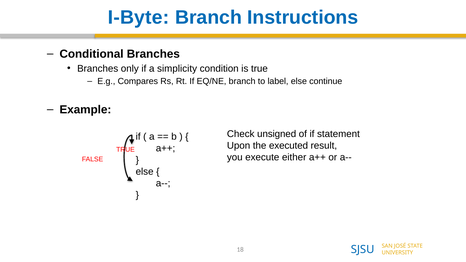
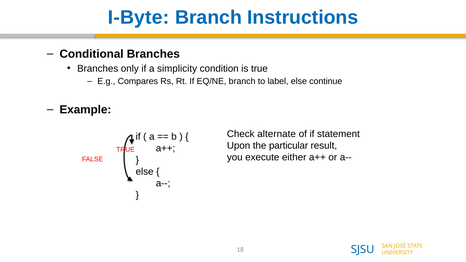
unsigned: unsigned -> alternate (277, 134)
executed: executed -> particular (289, 146)
